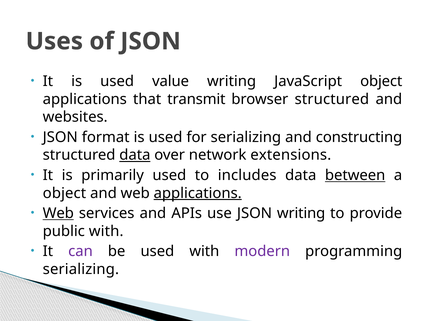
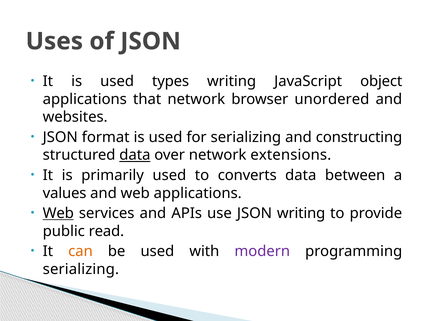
value: value -> types (171, 81)
that transmit: transmit -> network (196, 99)
browser structured: structured -> unordered (332, 99)
includes: includes -> converts (247, 175)
between underline: present -> none (355, 175)
object: object -> values (65, 193)
applications underline: present -> none (198, 193)
public with: with -> read (106, 231)
can colour: purple -> orange (81, 251)
